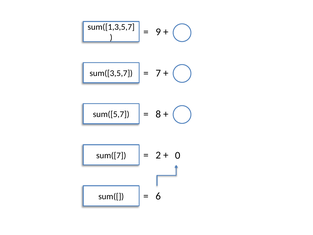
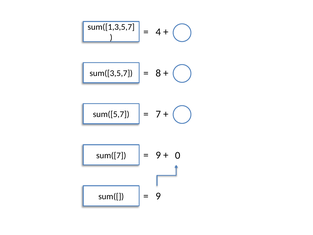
9: 9 -> 4 (158, 32)
7: 7 -> 8 (158, 73)
8: 8 -> 7 (158, 114)
2: 2 -> 9 (158, 155)
6: 6 -> 9 (158, 196)
